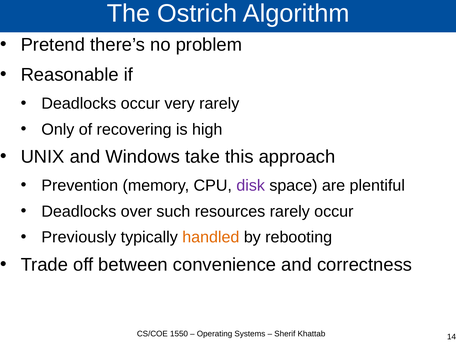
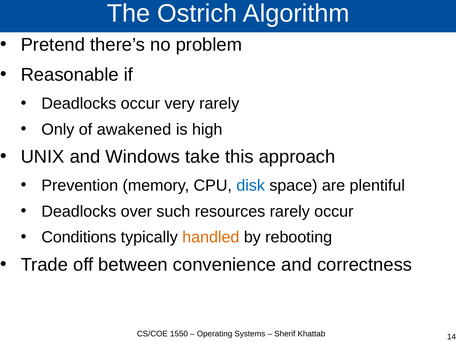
recovering: recovering -> awakened (134, 129)
disk colour: purple -> blue (251, 186)
Previously: Previously -> Conditions (79, 237)
